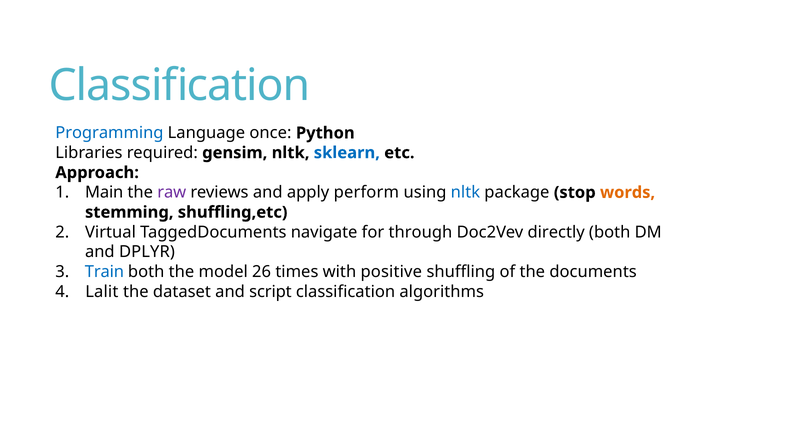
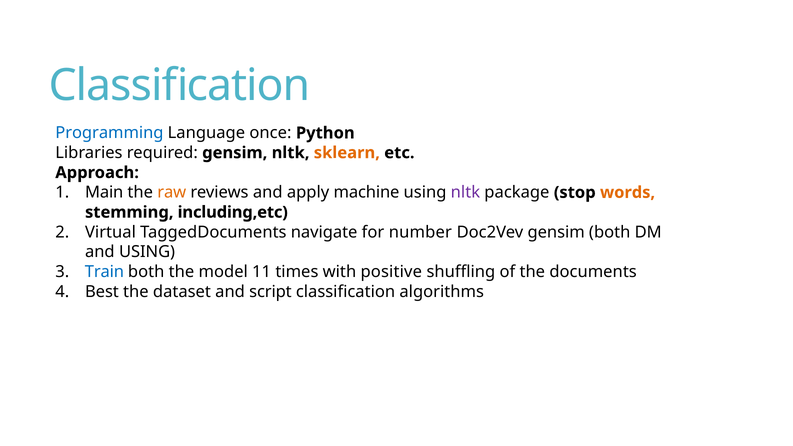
sklearn colour: blue -> orange (347, 153)
raw colour: purple -> orange (172, 193)
perform: perform -> machine (366, 193)
nltk colour: blue -> purple (465, 193)
shuffling,etc: shuffling,etc -> including,etc (233, 212)
through: through -> number (420, 232)
Doc2Vev directly: directly -> gensim (556, 232)
and DPLYR: DPLYR -> USING (147, 252)
26: 26 -> 11 (262, 272)
Lalit: Lalit -> Best (102, 292)
